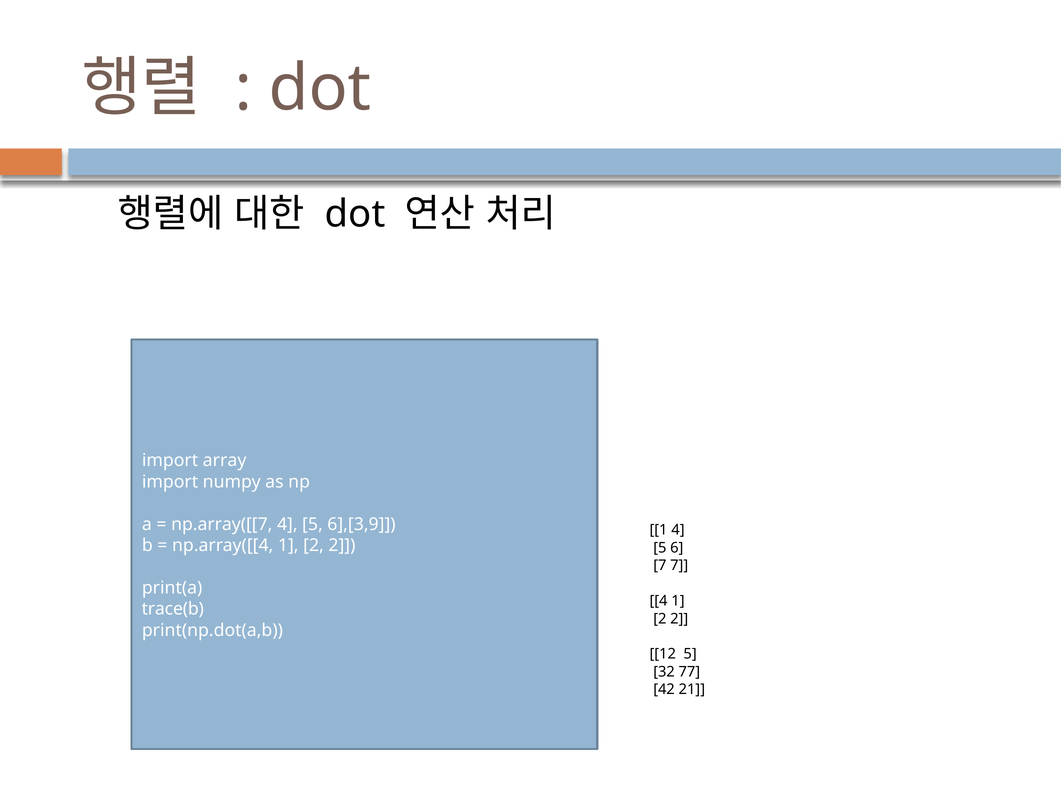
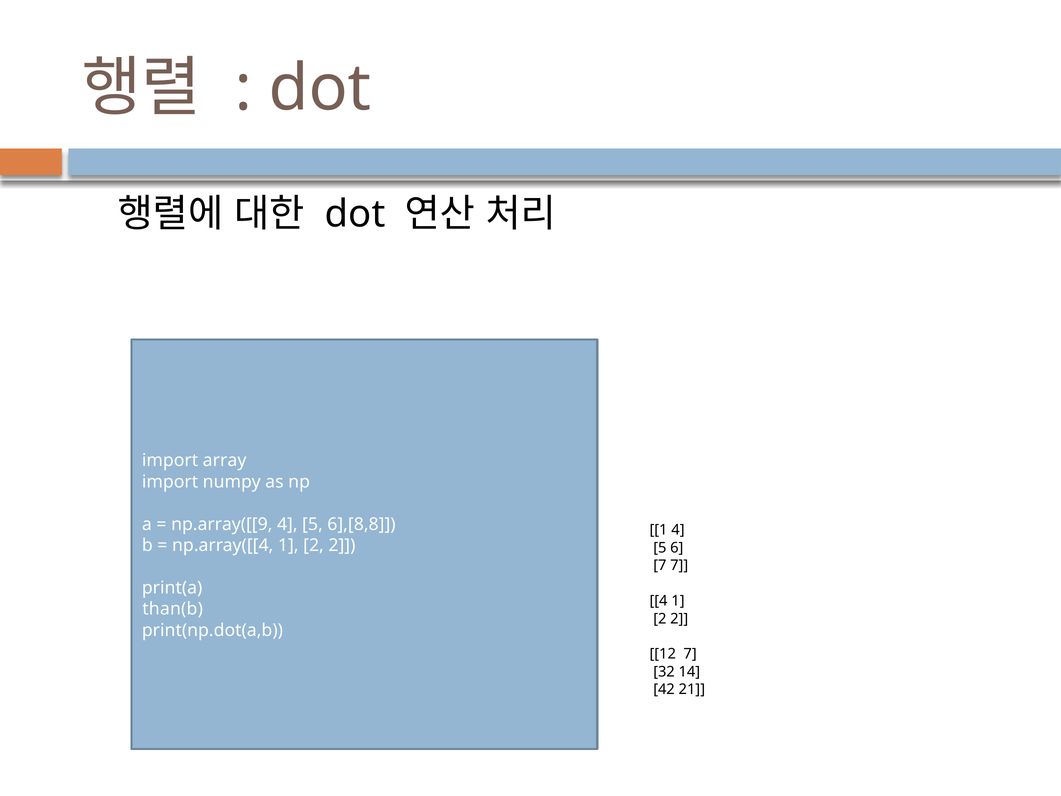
np.array([[7: np.array([[7 -> np.array([[9 (222, 524)
6],[3,9: 6],[3,9 -> 6],[8,8 (361, 524)
trace(b: trace(b -> than(b (173, 609)
12 5: 5 -> 7 (690, 654)
77: 77 -> 14 (689, 672)
